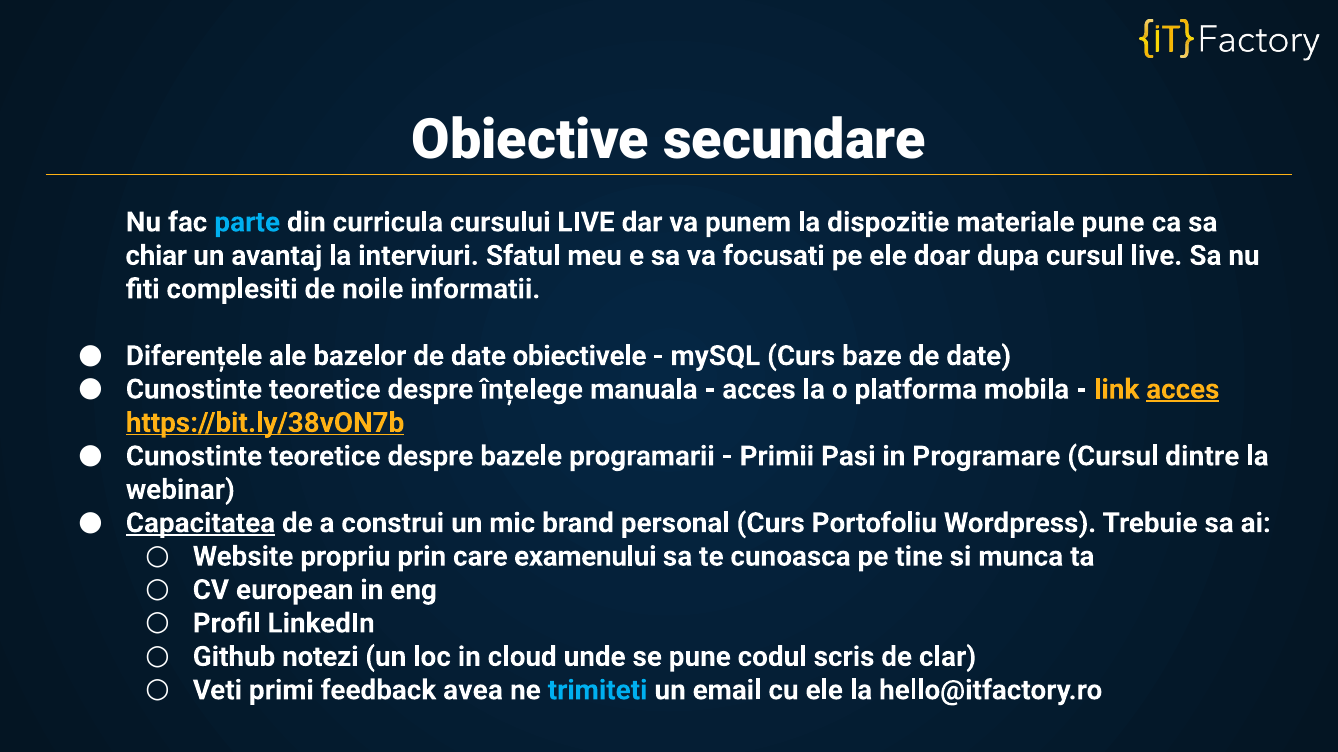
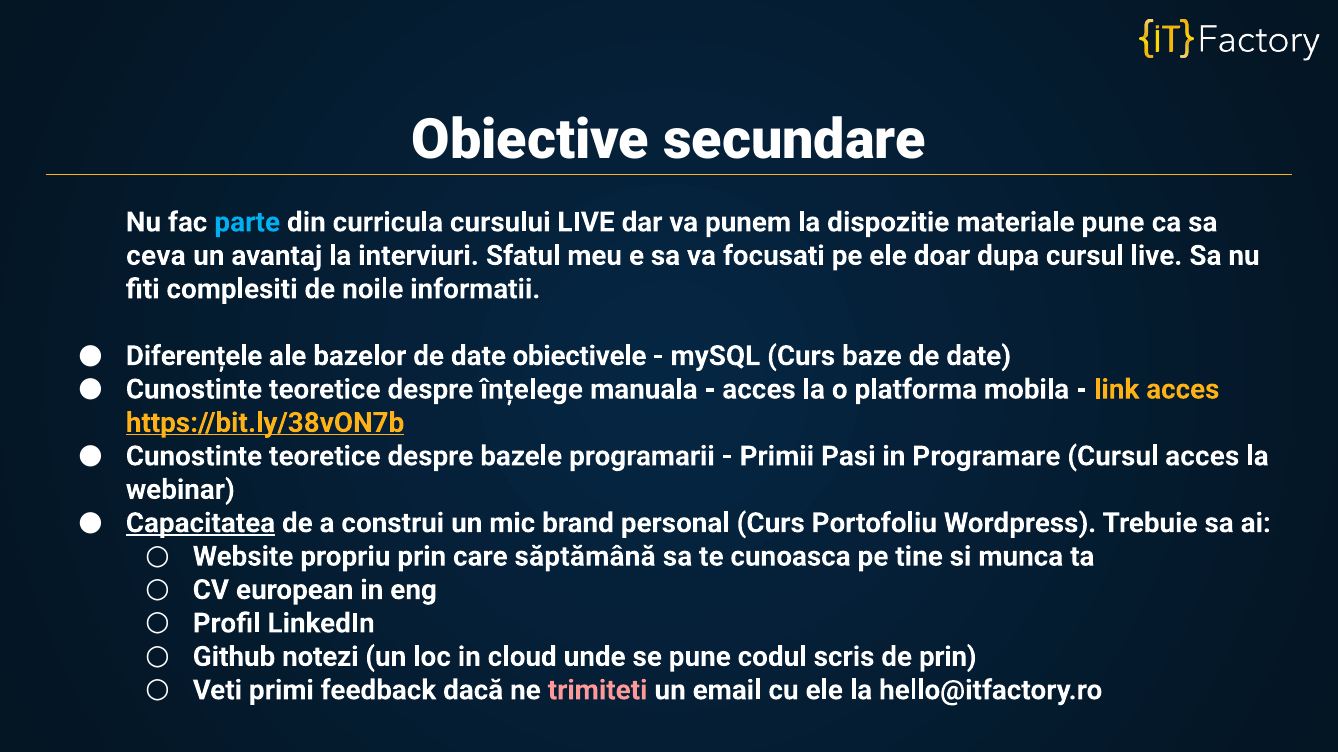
chiar: chiar -> ceva (156, 256)
acces underline: present -> none (1183, 390)
Cursul dintre: dintre -> acces (1202, 457)
examenului: examenului -> săptămână (585, 557)
de clar: clar -> prin (948, 657)
avea: avea -> dacă (473, 691)
trimiteti colour: light blue -> pink (598, 691)
